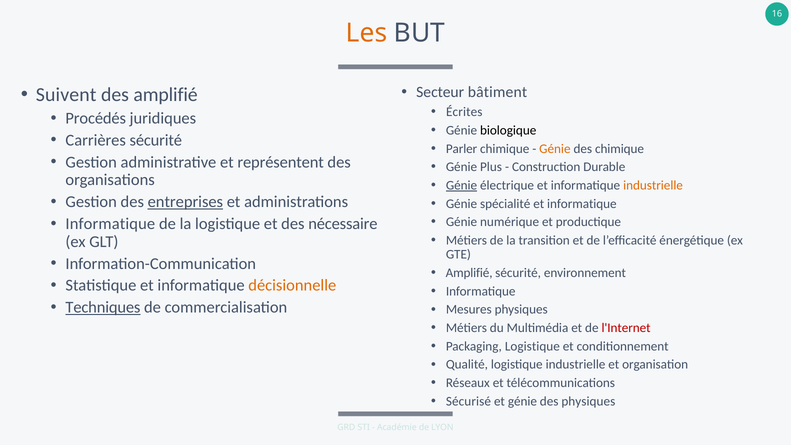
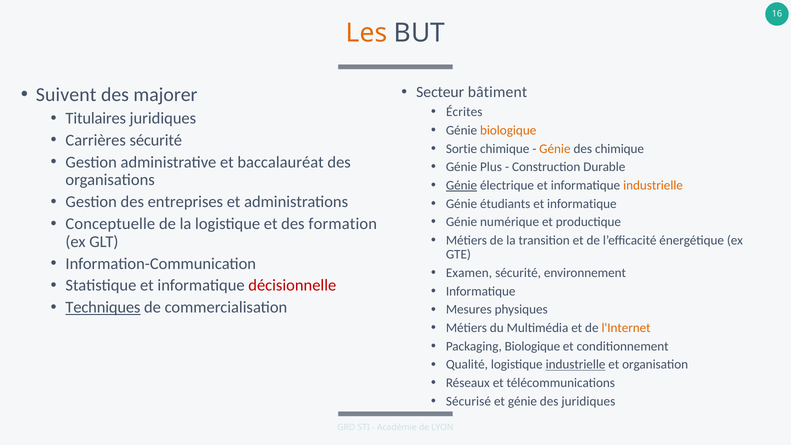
des amplifié: amplifié -> majorer (165, 95)
Procédés: Procédés -> Titulaires (96, 118)
biologique colour: black -> orange (508, 130)
Parler: Parler -> Sortie (462, 149)
représentent: représentent -> baccalauréat (281, 162)
entreprises underline: present -> none (185, 202)
spécialité: spécialité -> étudiants (505, 204)
Informatique: Informatique -> Conceptuelle (110, 224)
nécessaire: nécessaire -> formation (343, 224)
Amplifié: Amplifié -> Examen (469, 273)
décisionnelle colour: orange -> red (292, 285)
l'Internet colour: red -> orange (626, 328)
Packaging Logistique: Logistique -> Biologique (532, 346)
industrielle underline: none -> present (576, 365)
des physiques: physiques -> juridiques (588, 401)
